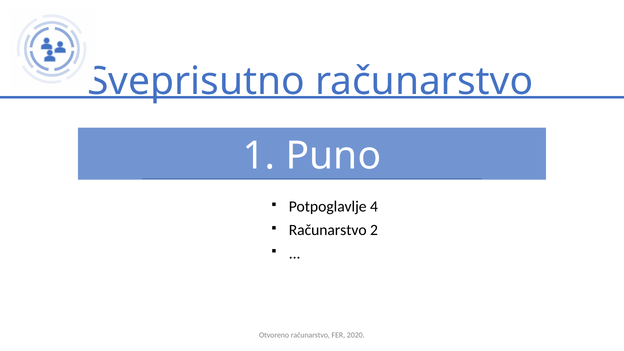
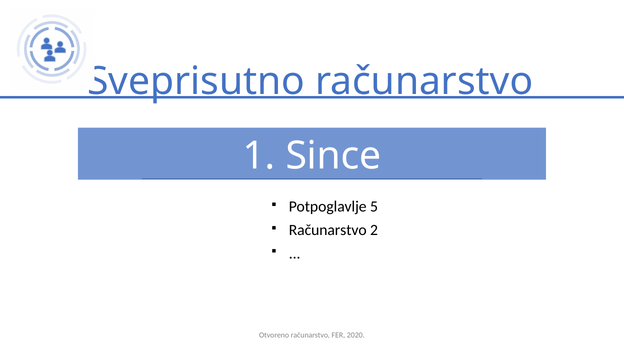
Puno: Puno -> Since (333, 156)
4: 4 -> 5 (374, 207)
